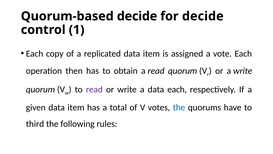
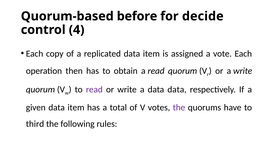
Quorum-based decide: decide -> before (137, 16)
1: 1 -> 4 (77, 30)
data each: each -> data (177, 89)
the colour: blue -> purple (179, 107)
